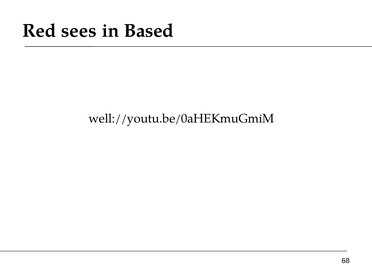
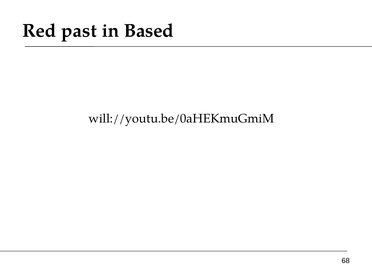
sees: sees -> past (79, 31)
well://youtu.be/0aHEKmuGmiM: well://youtu.be/0aHEKmuGmiM -> will://youtu.be/0aHEKmuGmiM (181, 119)
